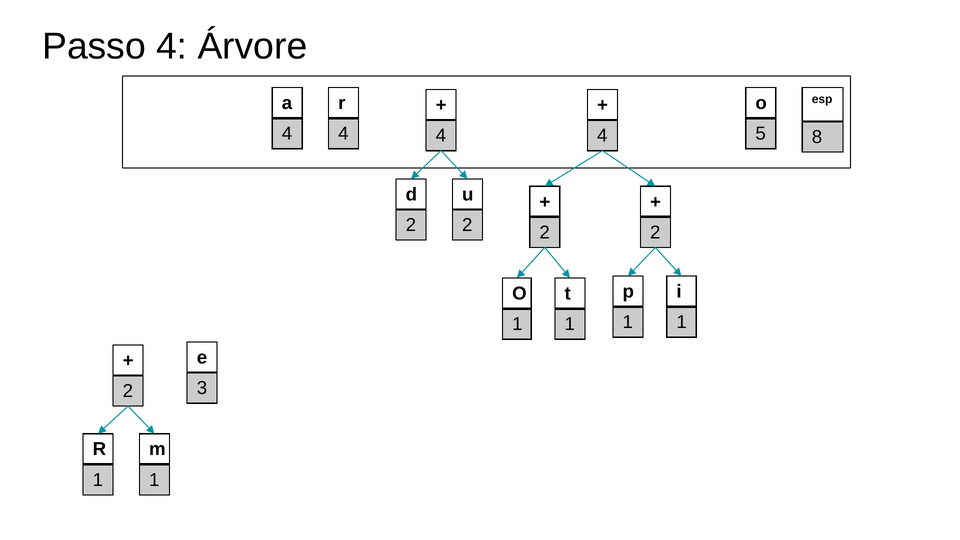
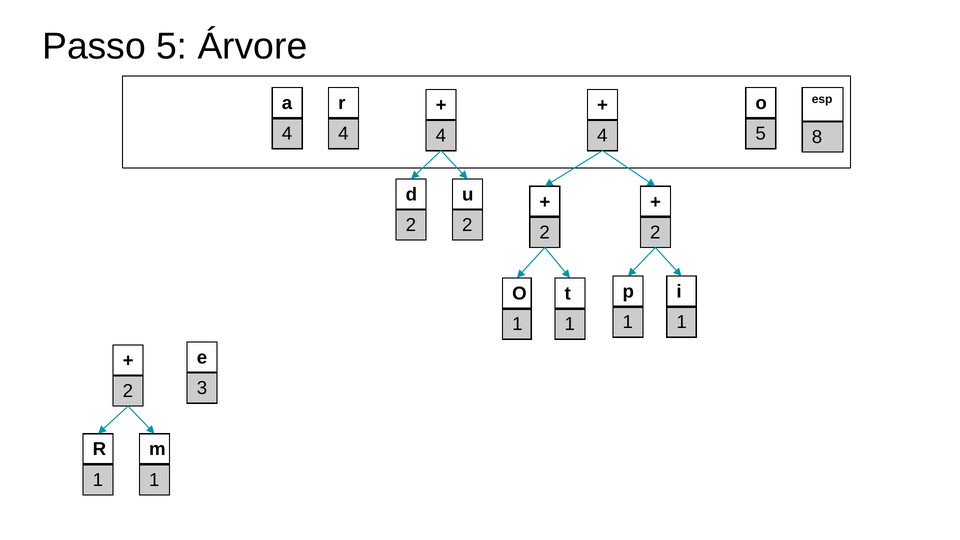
Passo 4: 4 -> 5 (172, 46)
